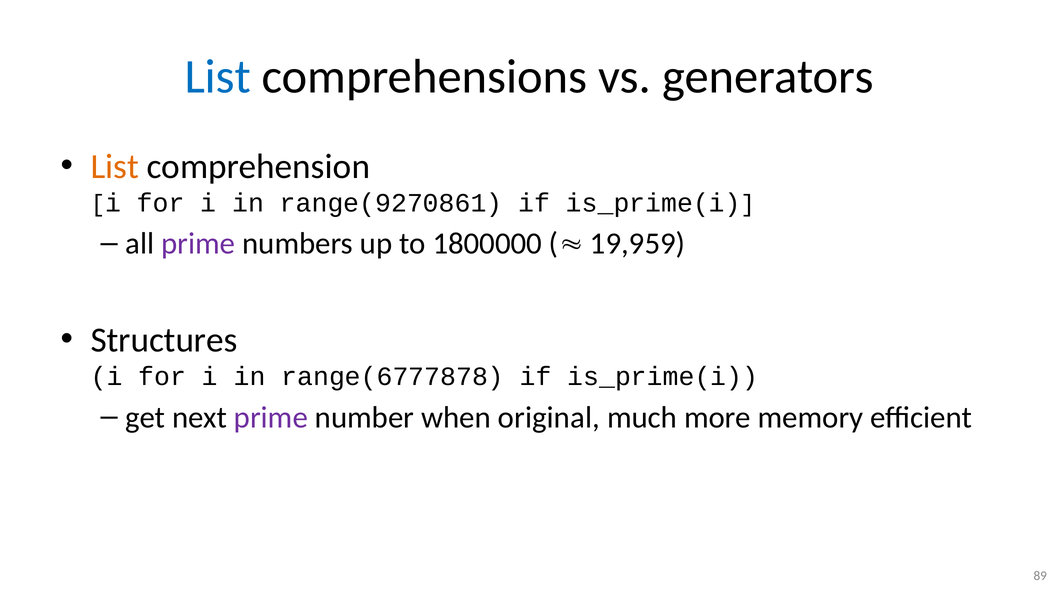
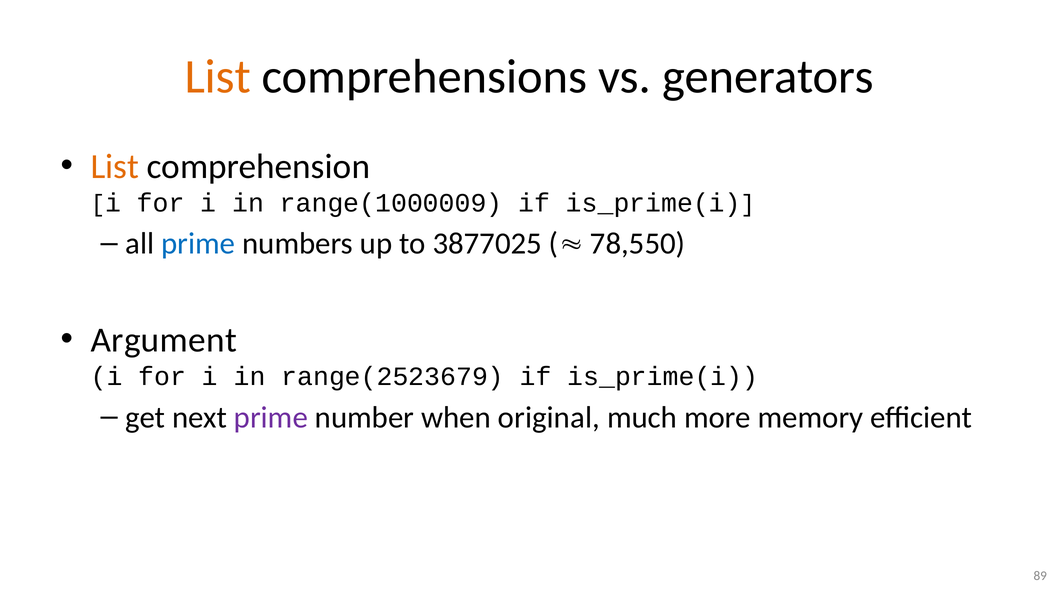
List colour: blue -> orange (218, 77)
range(9270861: range(9270861 -> range(1000009 (391, 203)
prime colour: purple -> blue (198, 244)
1800000: 1800000 -> 3877025 (487, 244)
19,959: 19,959 -> 78,550 (638, 244)
Structures: Structures -> Argument (164, 341)
range(6777878: range(6777878 -> range(2523679 (393, 377)
